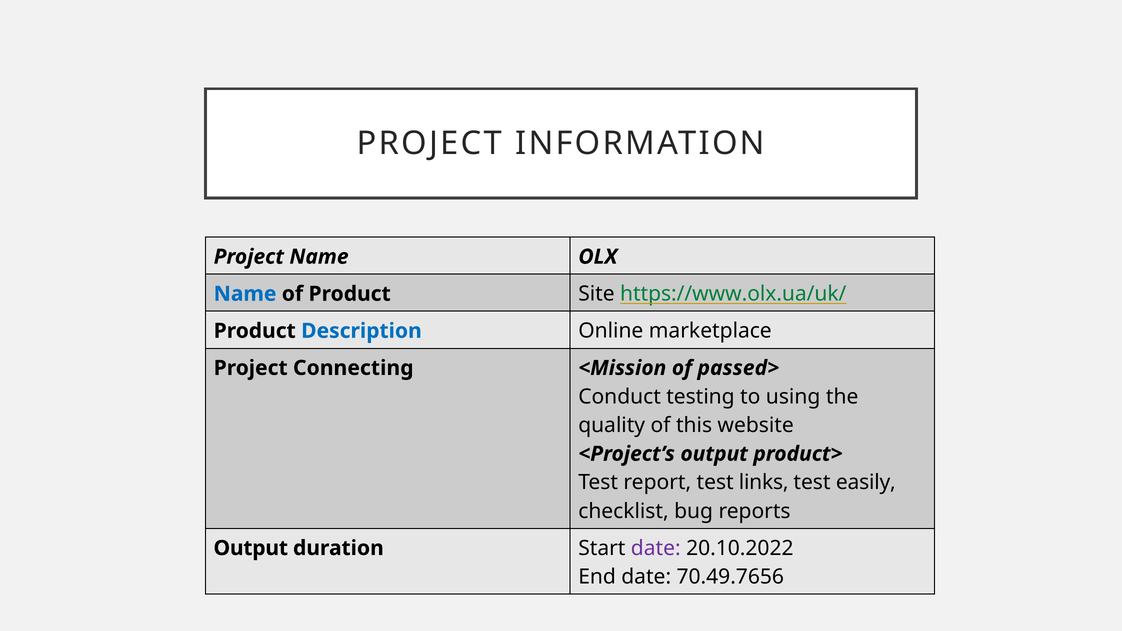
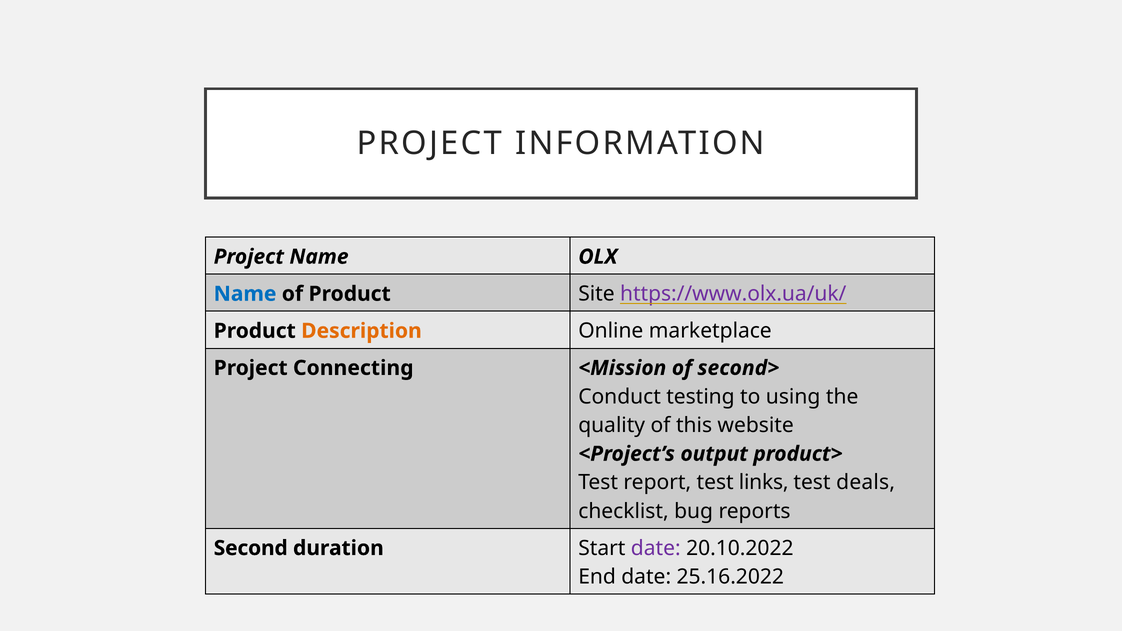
https://www.olx.ua/uk/ colour: green -> purple (733, 294)
Description colour: blue -> orange (361, 331)
passed>: passed> -> second> (738, 368)
easily: easily -> deals (866, 483)
Output: Output -> Second (251, 548)
70.49.7656: 70.49.7656 -> 25.16.2022 (730, 577)
